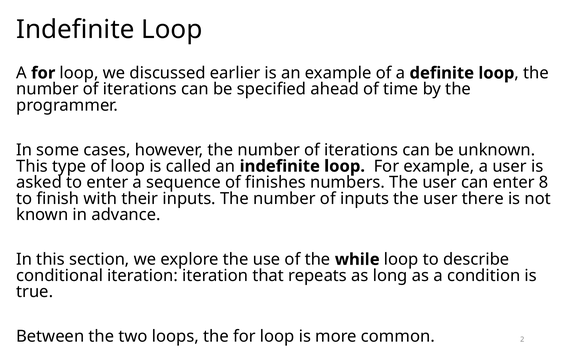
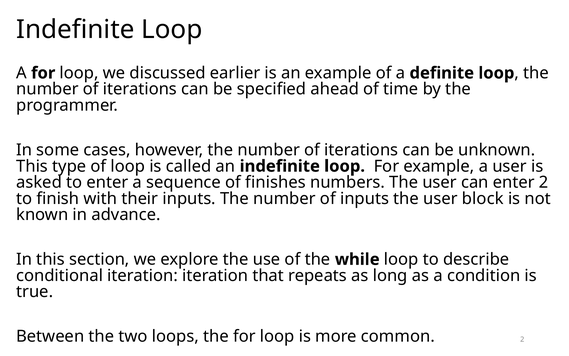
enter 8: 8 -> 2 (544, 182)
there: there -> block (483, 198)
